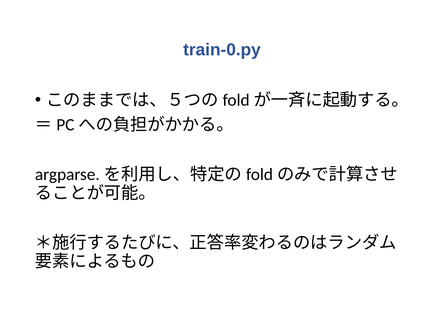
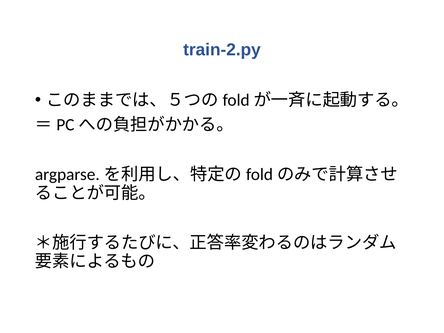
train-0.py: train-0.py -> train-2.py (222, 50)
